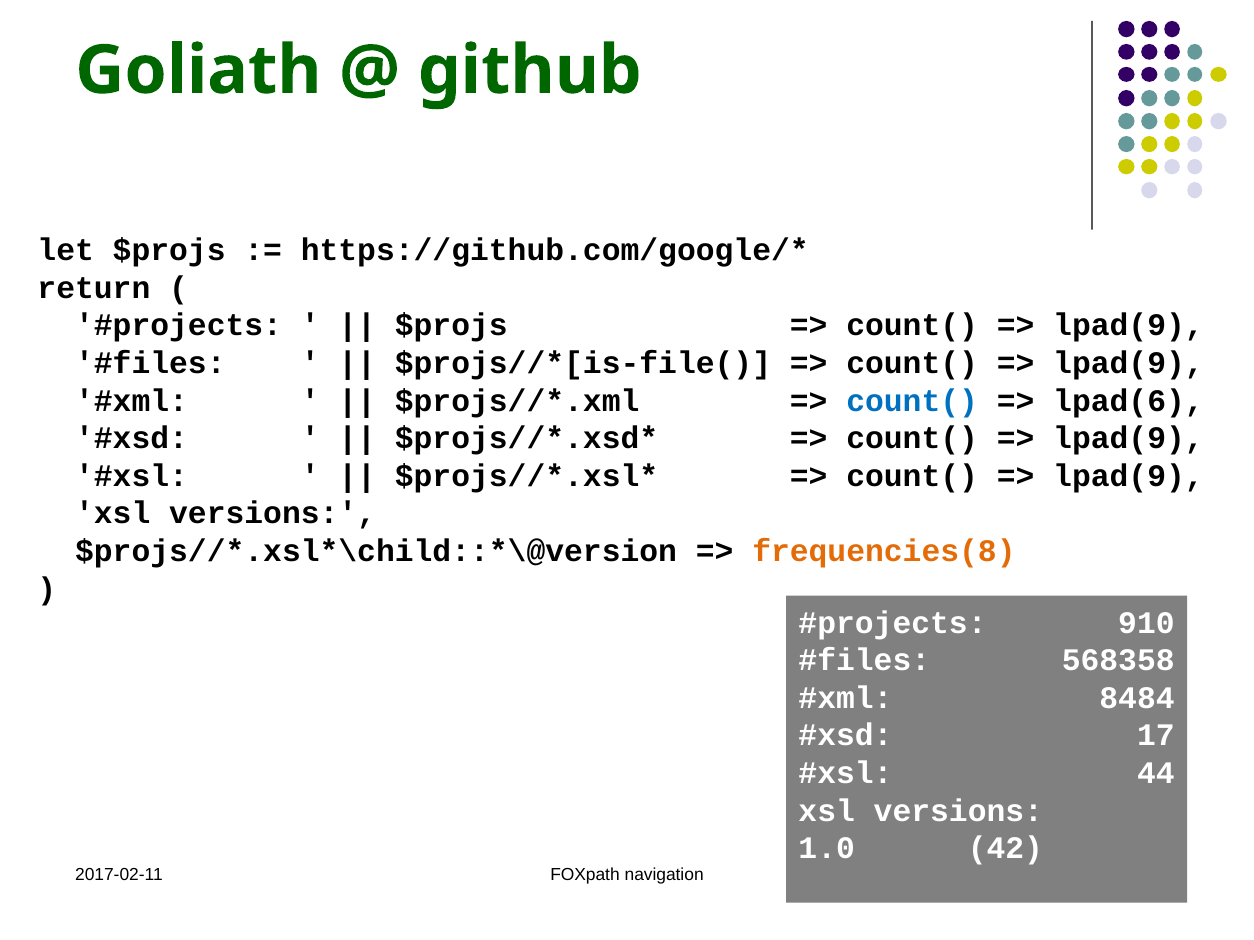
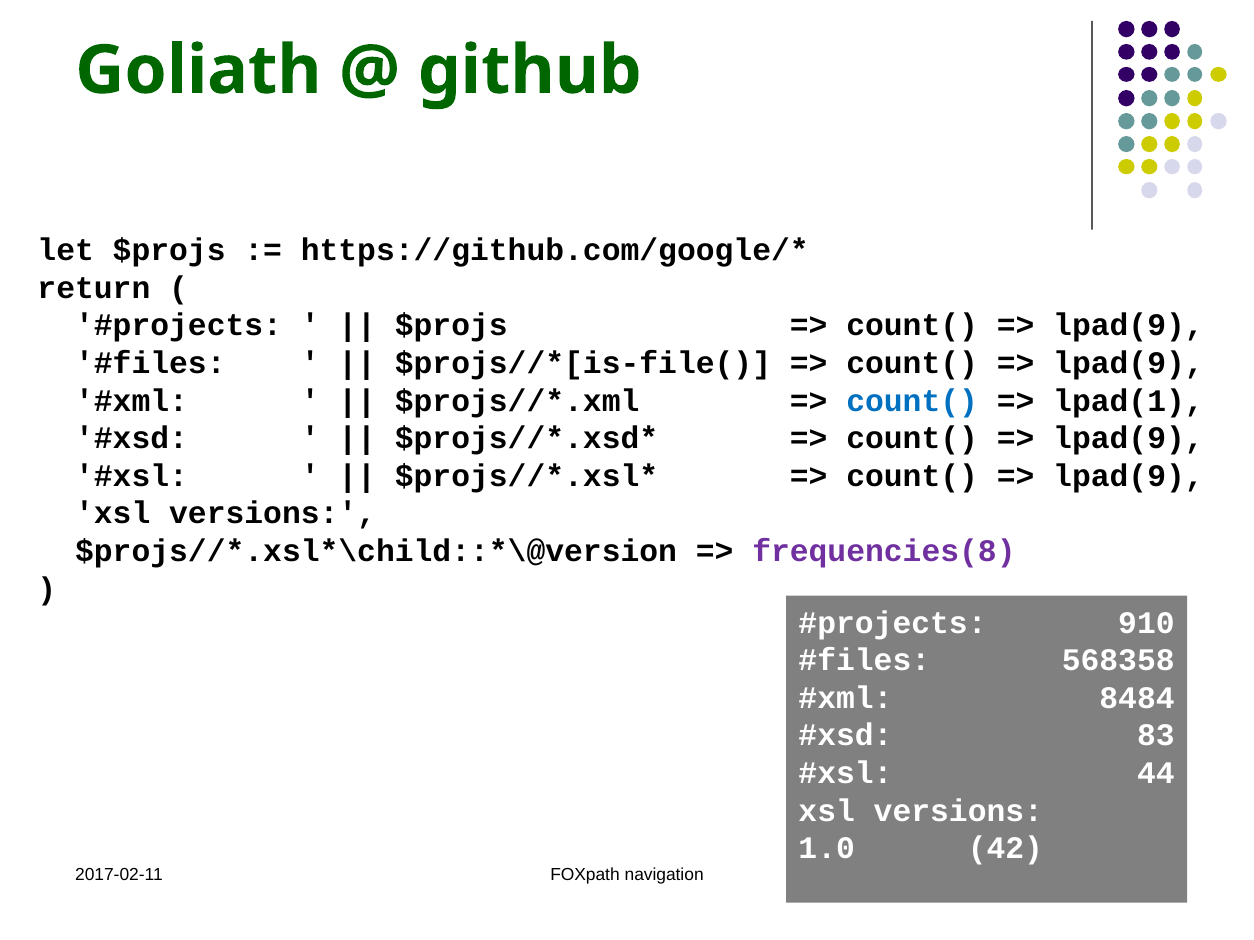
lpad(6: lpad(6 -> lpad(1 (1128, 401)
frequencies(8 colour: orange -> purple (884, 551)
17: 17 -> 83 (1156, 736)
